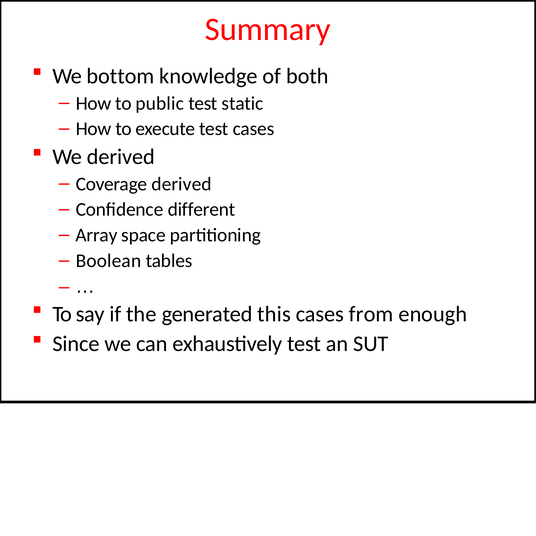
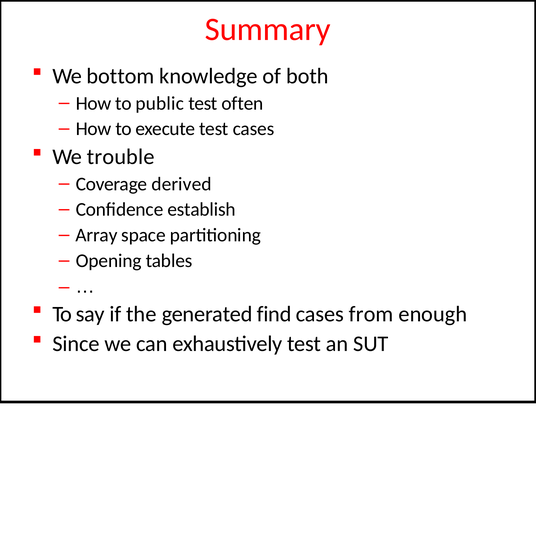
static: static -> often (242, 103)
We derived: derived -> trouble (121, 157)
different: different -> establish (202, 210)
Boolean: Boolean -> Opening (109, 261)
this: this -> find (274, 314)
